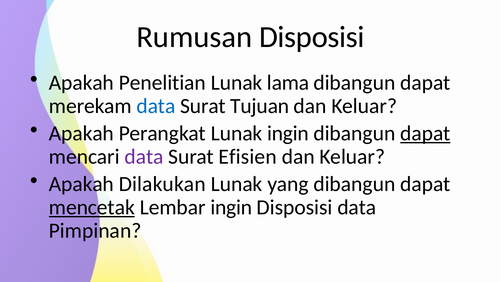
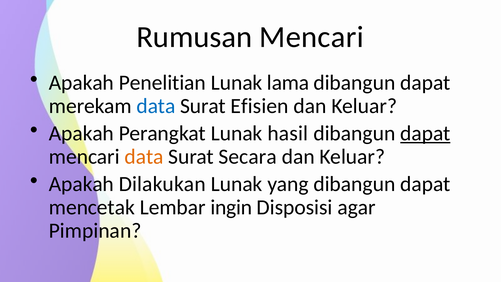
Rumusan Disposisi: Disposisi -> Mencari (312, 37)
Tujuan: Tujuan -> Efisien (260, 106)
Lunak ingin: ingin -> hasil (288, 133)
data colour: purple -> orange (144, 157)
Efisien: Efisien -> Secara (248, 157)
mencetak underline: present -> none (92, 207)
Disposisi data: data -> agar (357, 207)
